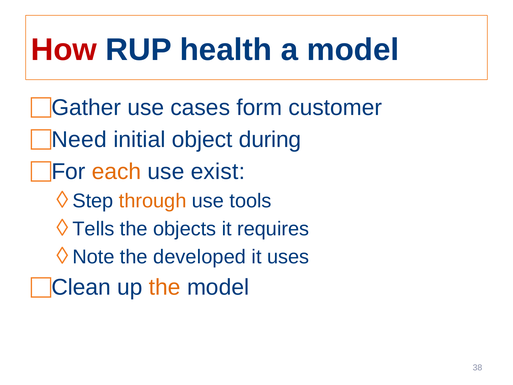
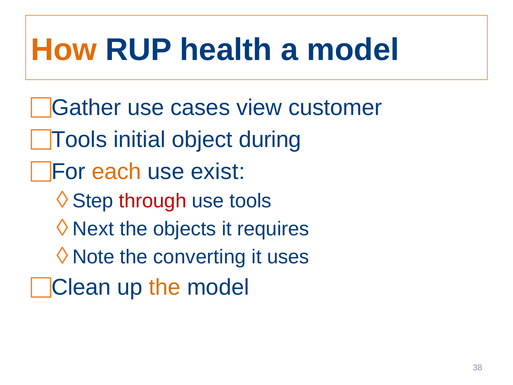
How colour: red -> orange (64, 50)
form: form -> view (259, 108)
Need: Need -> Tools (79, 140)
through colour: orange -> red (153, 201)
Tells: Tells -> Next (93, 229)
developed: developed -> converting (200, 257)
